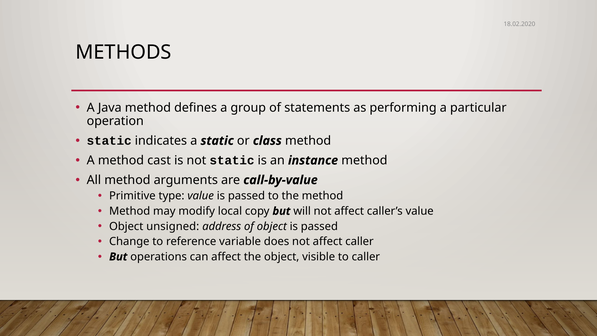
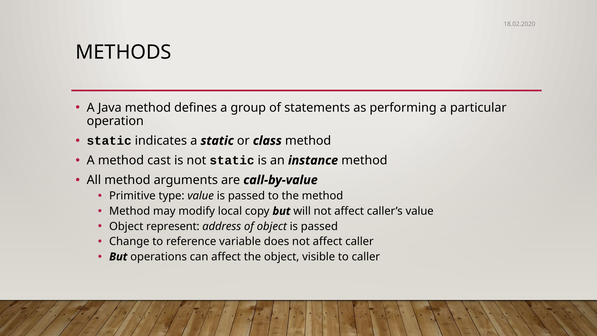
unsigned: unsigned -> represent (173, 226)
